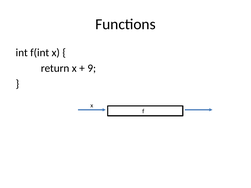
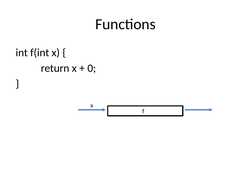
9: 9 -> 0 (92, 68)
